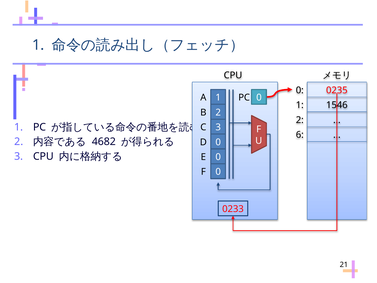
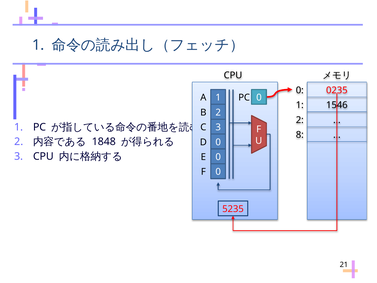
6: 6 -> 8 (300, 135)
4682: 4682 -> 1848 (104, 142)
0233: 0233 -> 5235 (233, 209)
